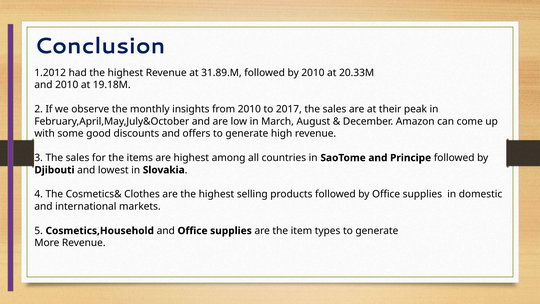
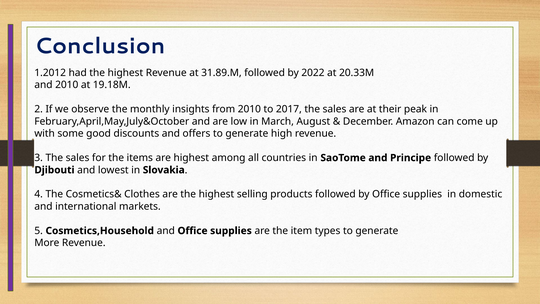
by 2010: 2010 -> 2022 (313, 73)
